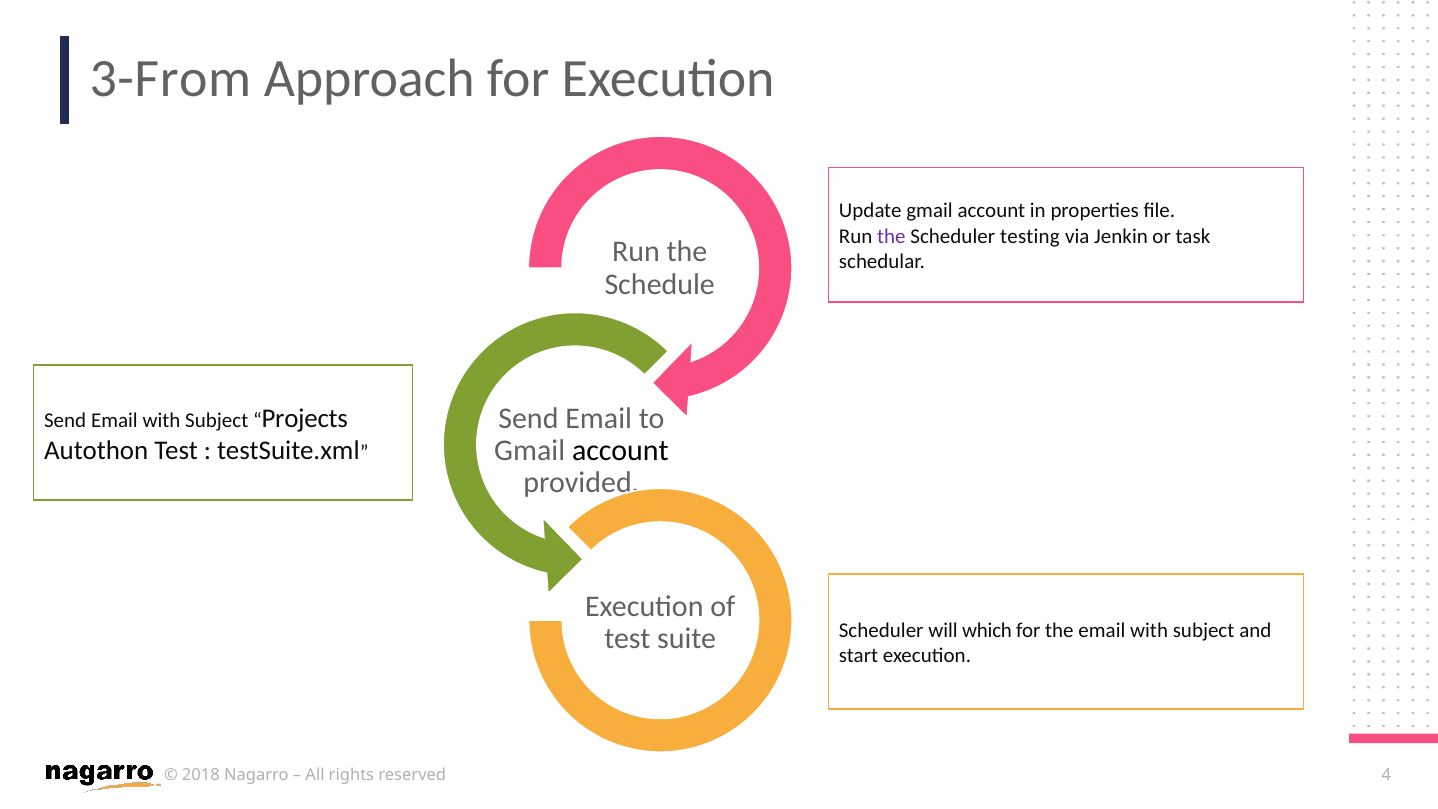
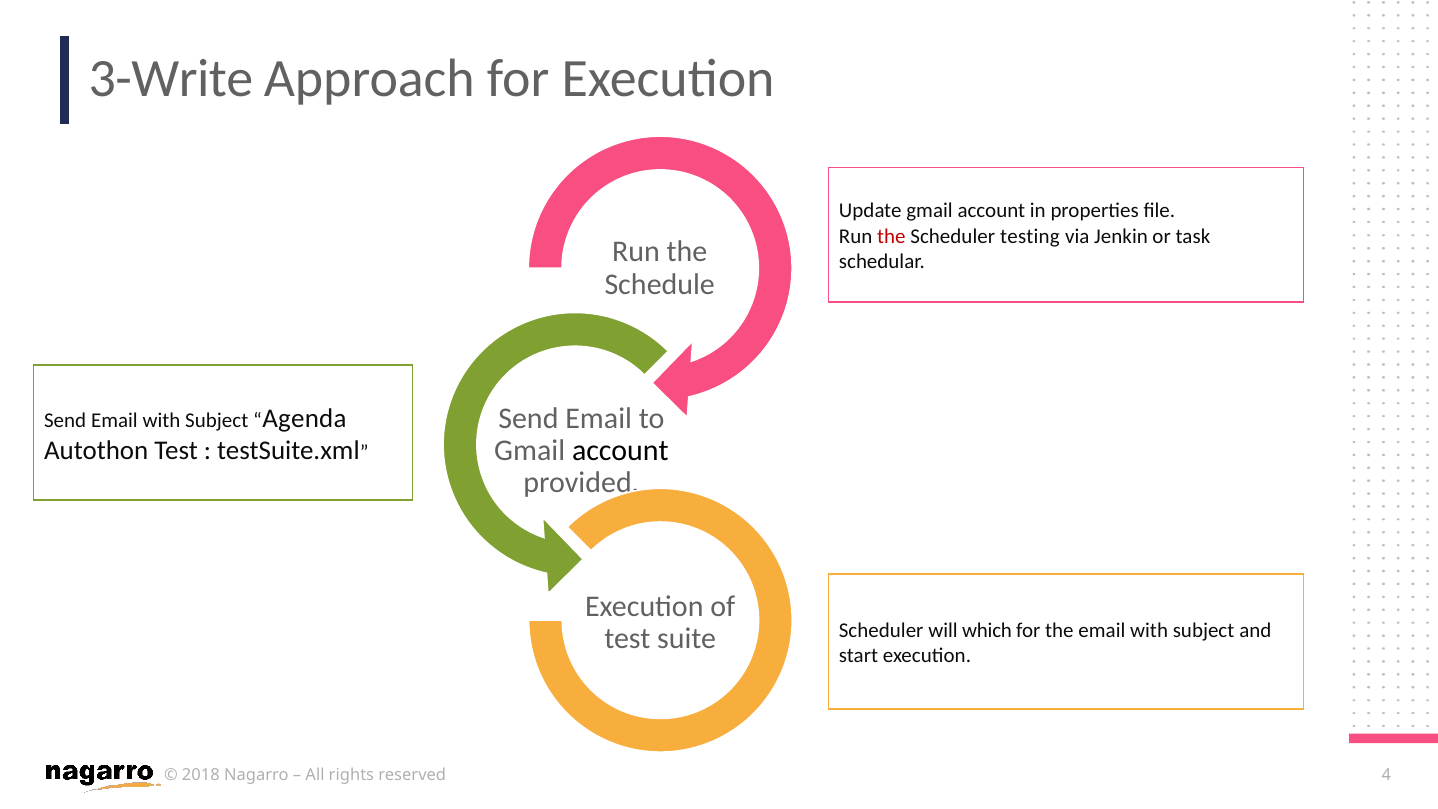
3-From: 3-From -> 3-Write (171, 79)
the colour: purple -> red (891, 236)
Projects: Projects -> Agenda (304, 418)
